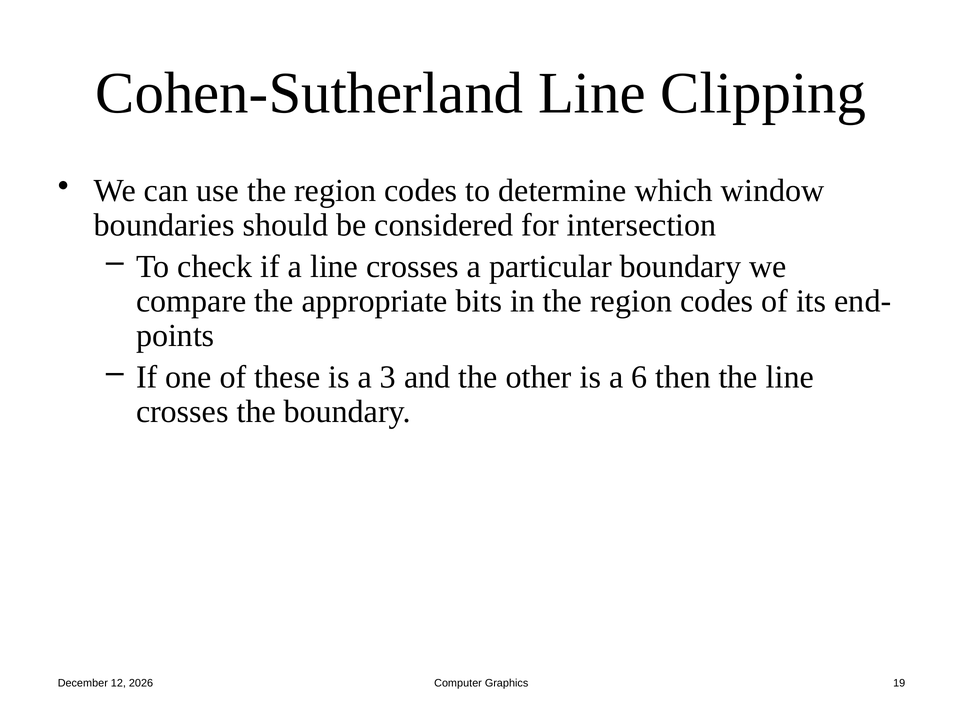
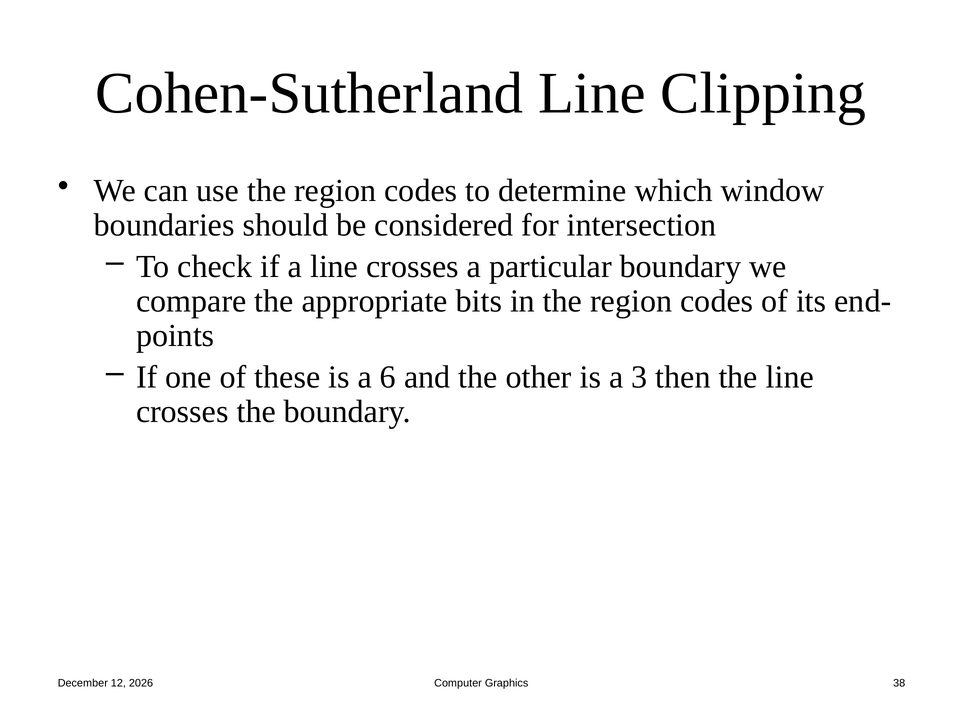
3: 3 -> 6 (388, 377)
6: 6 -> 3 (639, 377)
19: 19 -> 38 (899, 682)
